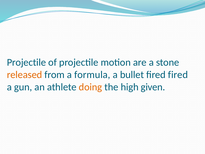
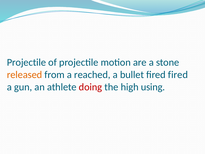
formula: formula -> reached (92, 75)
doing colour: orange -> red (90, 87)
given: given -> using (153, 87)
